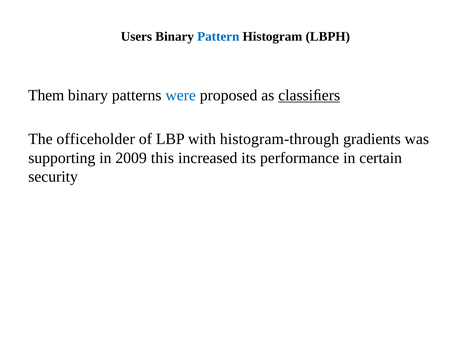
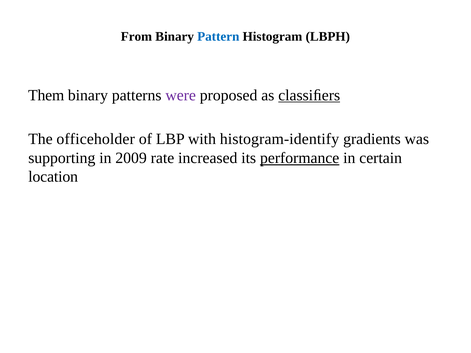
Users: Users -> From (136, 37)
were colour: blue -> purple (181, 95)
histogram-through: histogram-through -> histogram-identify (280, 139)
this: this -> rate (162, 158)
performance underline: none -> present (300, 158)
security: security -> location (53, 177)
